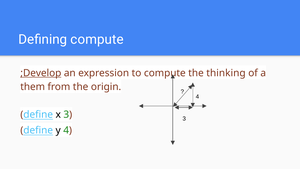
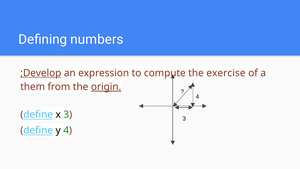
Defining compute: compute -> numbers (97, 39)
thinking: thinking -> exercise (226, 73)
origin underline: none -> present (106, 87)
